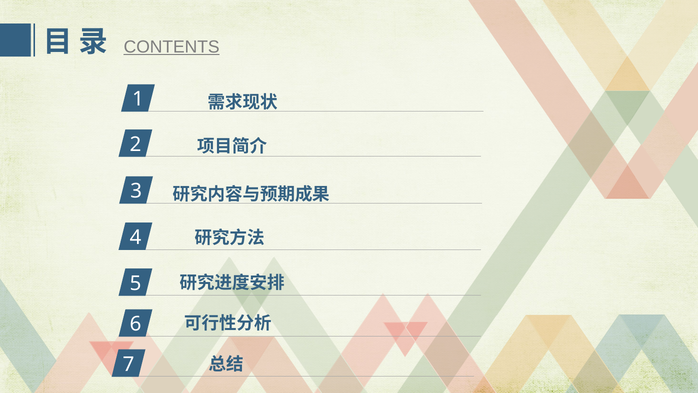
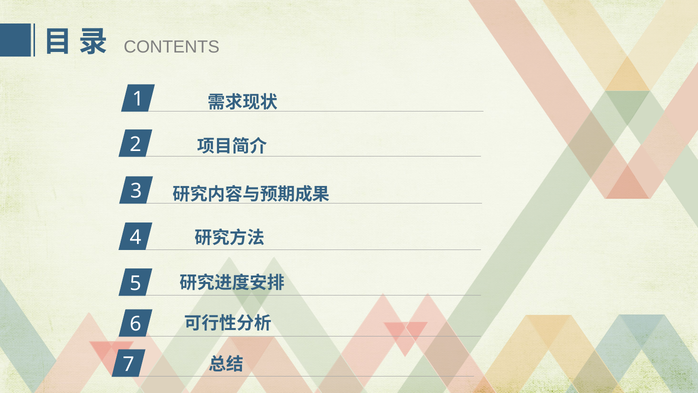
CONTENTS underline: present -> none (172, 47)
